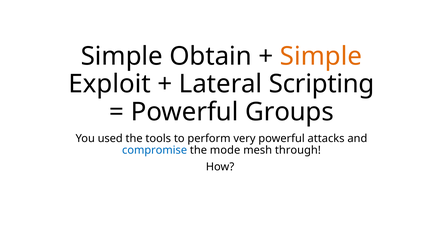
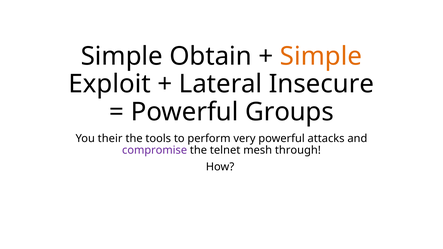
Scripting: Scripting -> Insecure (322, 84)
used: used -> their (110, 138)
compromise colour: blue -> purple (155, 150)
mode: mode -> telnet (225, 150)
